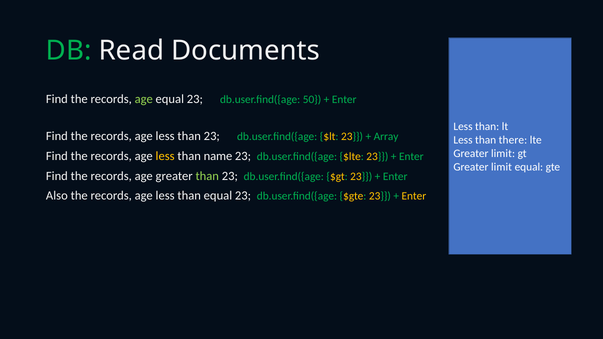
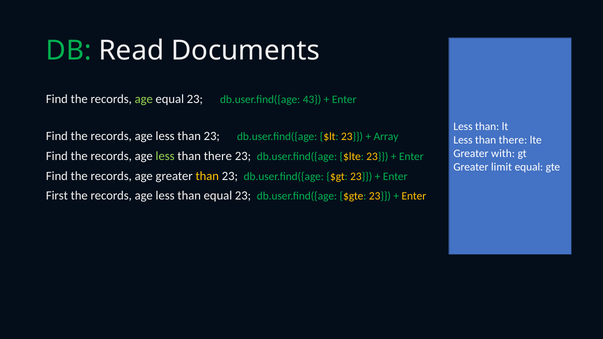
50: 50 -> 43 (312, 100)
limit: limit -> with (503, 154)
less colour: yellow -> light green (165, 156)
name: name -> there (218, 156)
than colour: light green -> yellow (207, 176)
Also: Also -> First (57, 196)
